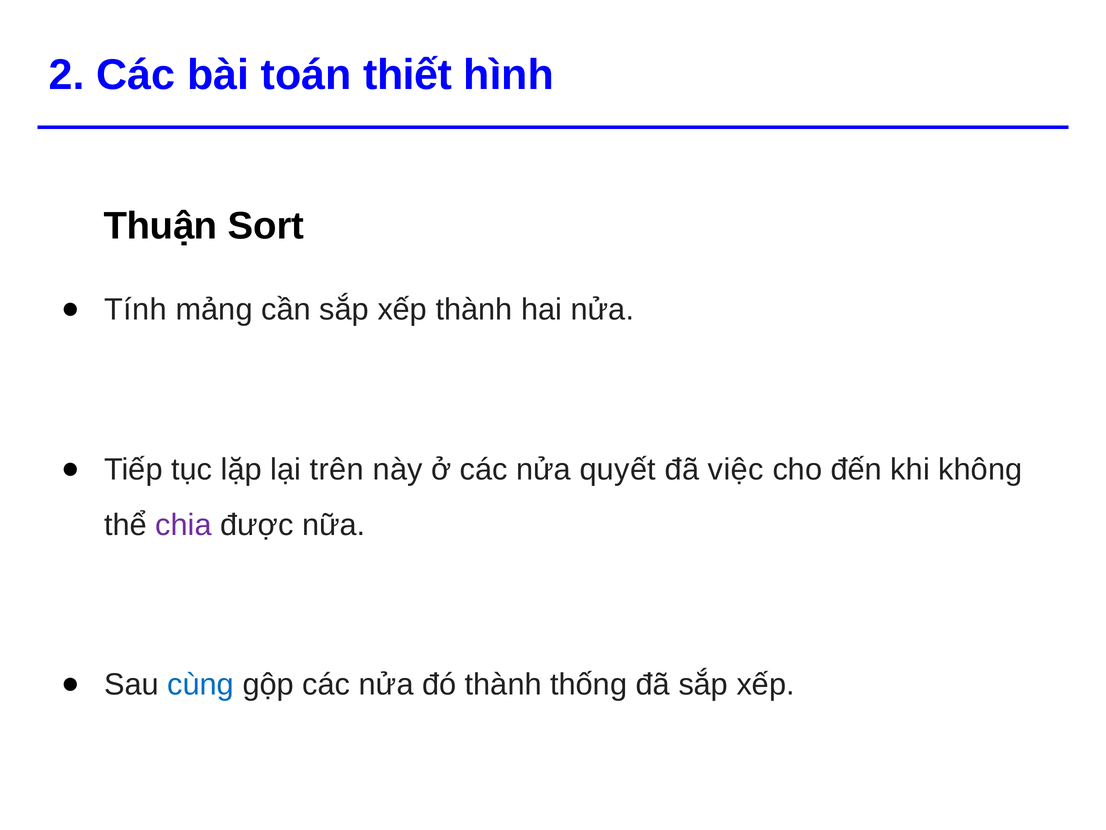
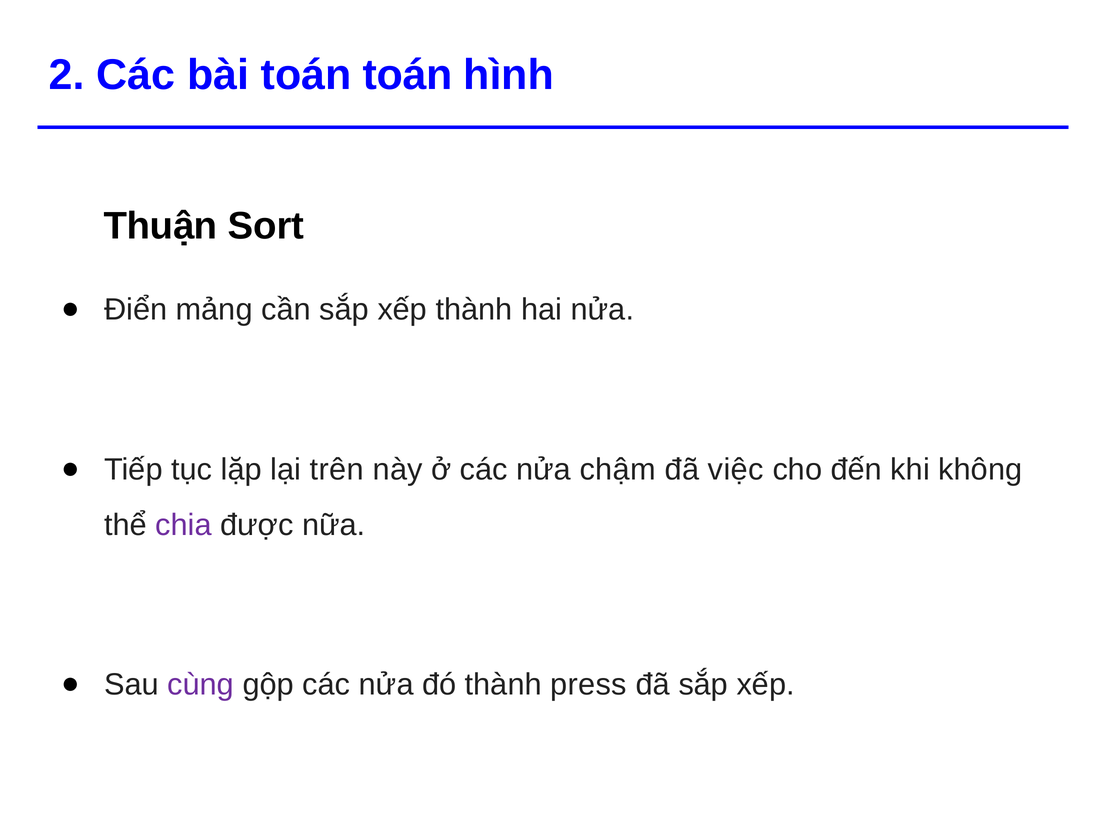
toán thiết: thiết -> toán (408, 75)
Tính: Tính -> Điển (136, 310)
quyết: quyết -> chậm (618, 469)
cùng colour: blue -> purple (201, 684)
thống: thống -> press (589, 684)
